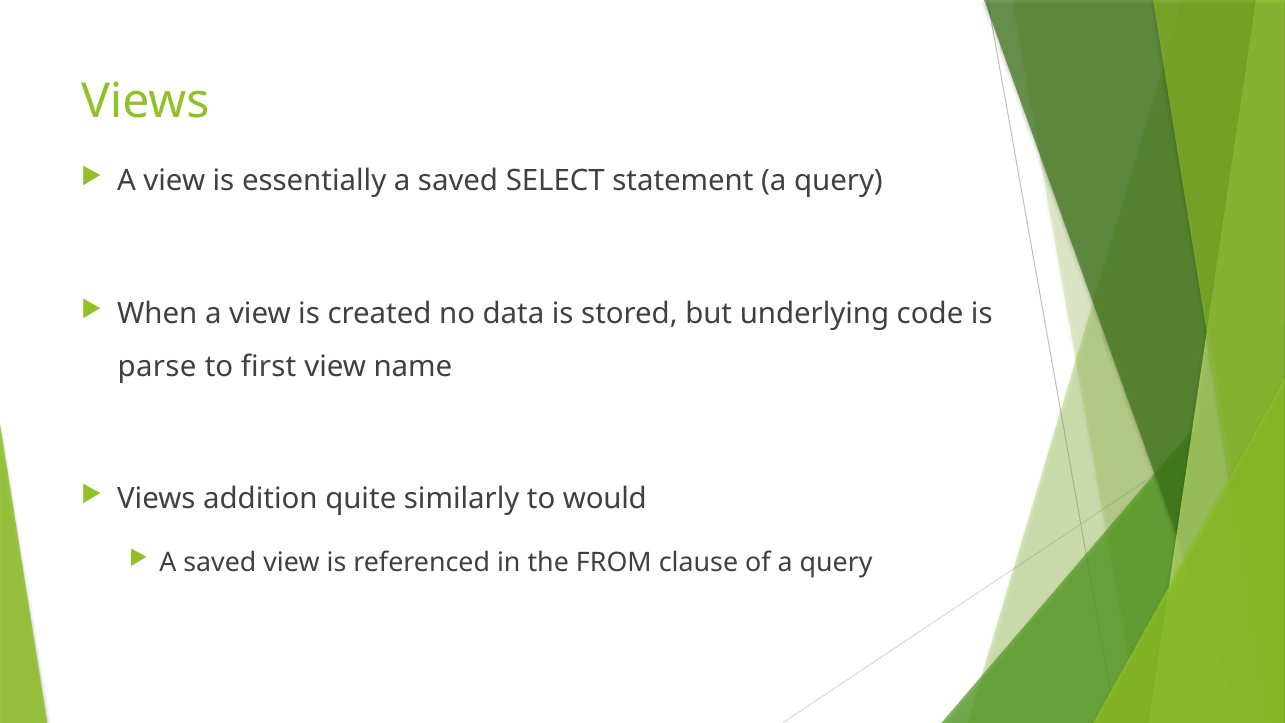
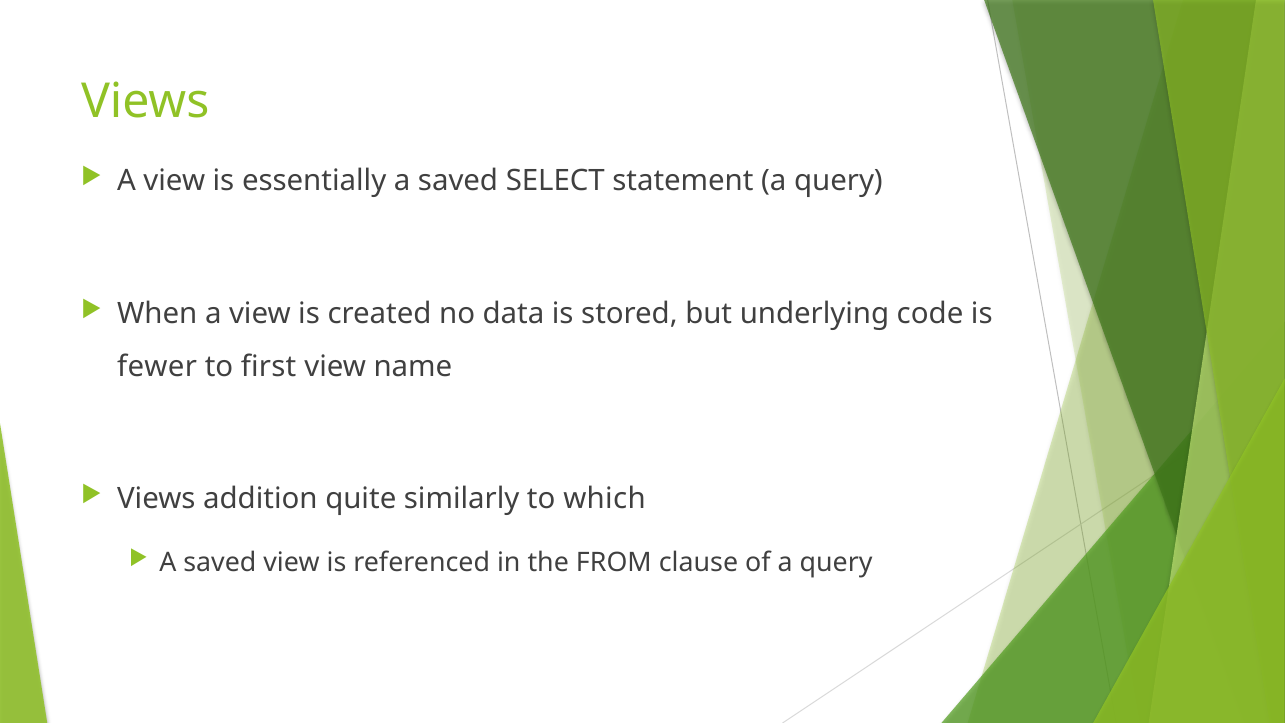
parse: parse -> fewer (157, 366)
would: would -> which (605, 499)
